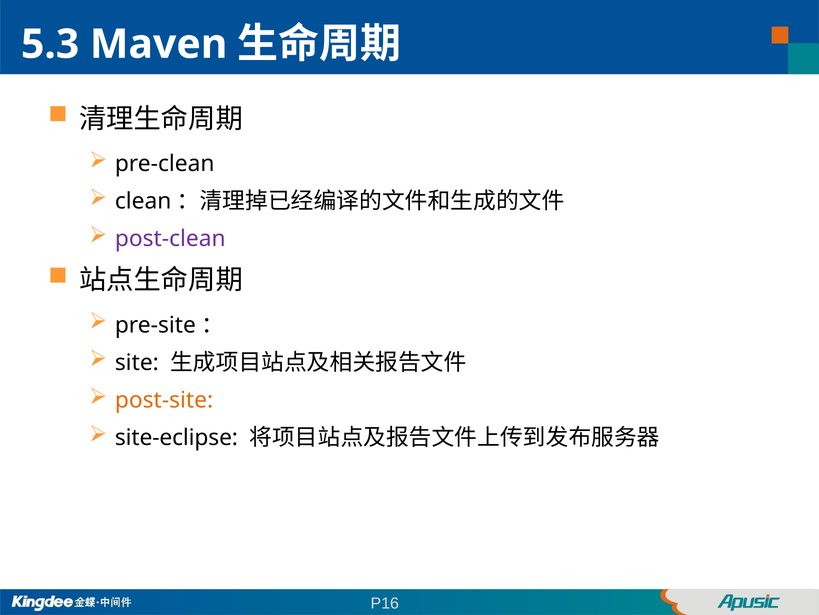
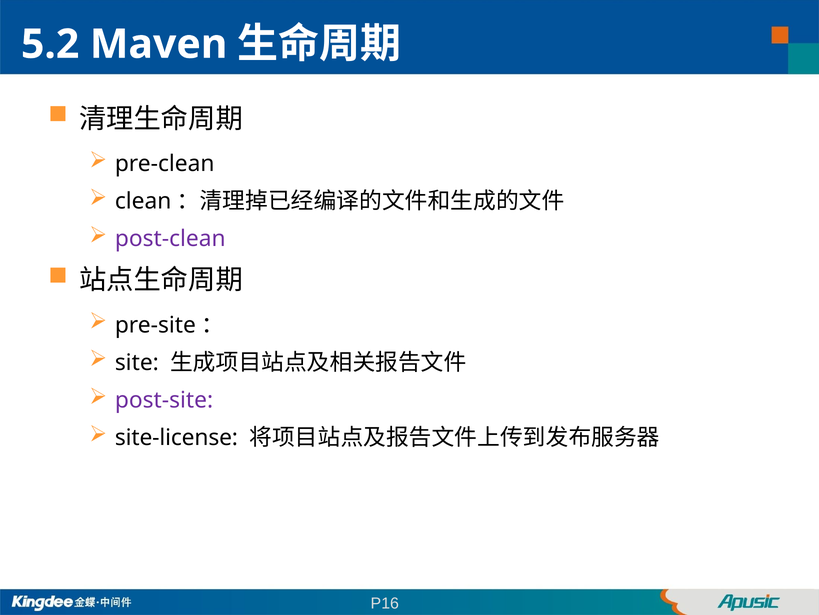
5.3: 5.3 -> 5.2 (50, 44)
post-site colour: orange -> purple (164, 400)
site-eclipse: site-eclipse -> site-license (176, 437)
